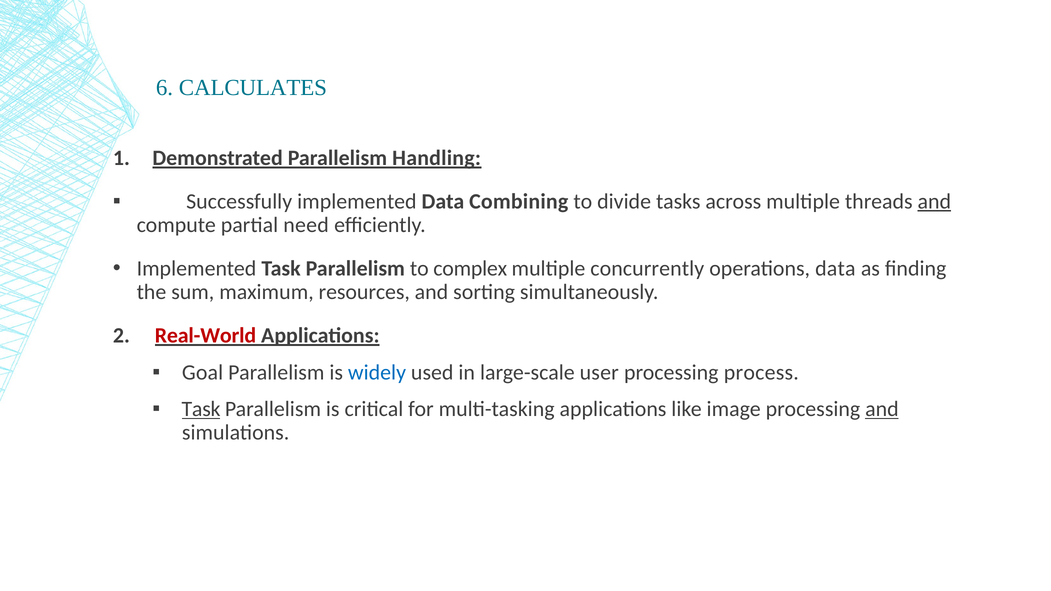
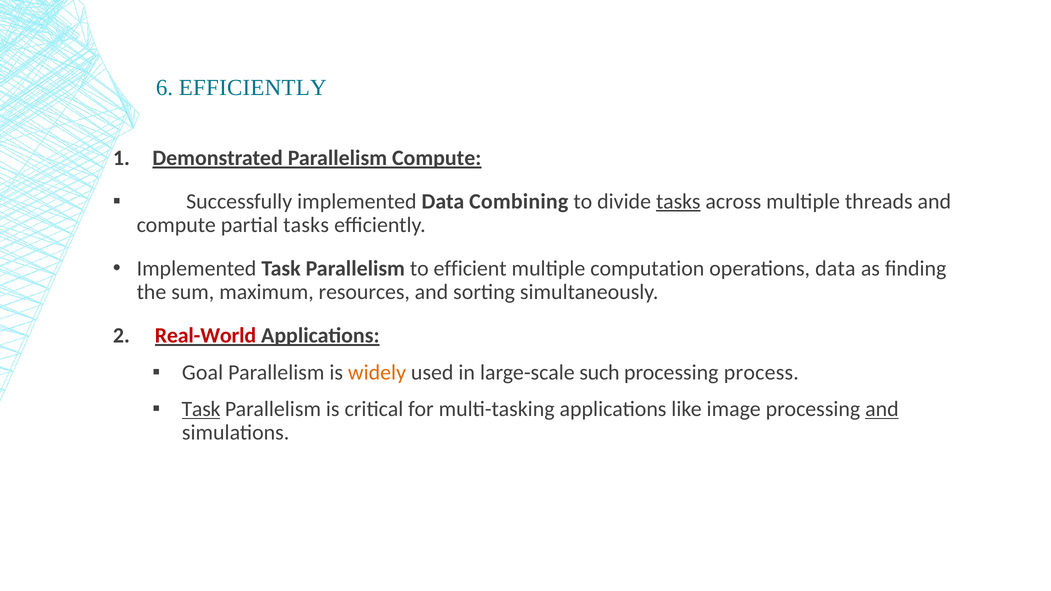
6 CALCULATES: CALCULATES -> EFFICIENTLY (253, 88)
Parallelism Handling: Handling -> Compute (437, 158)
tasks underline: none -> present (678, 201)
and underline: present -> none (934, 201)
partial need: need -> tasks (306, 225)
complex: complex -> efficient (470, 269)
concurrently: concurrently -> computation (647, 269)
widely colour: blue -> orange (377, 372)
user: user -> such (599, 372)
